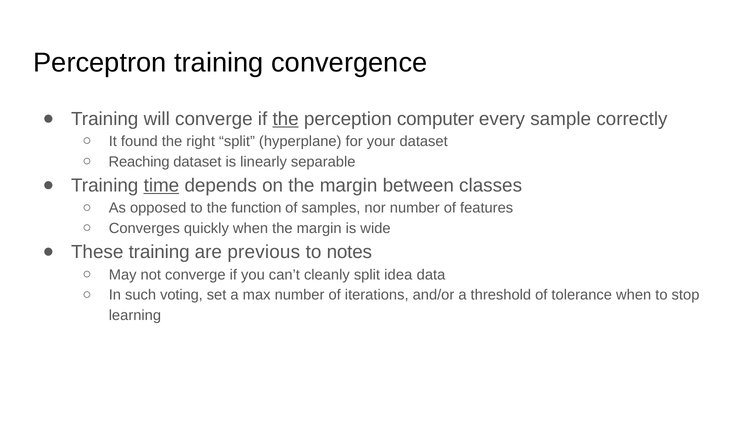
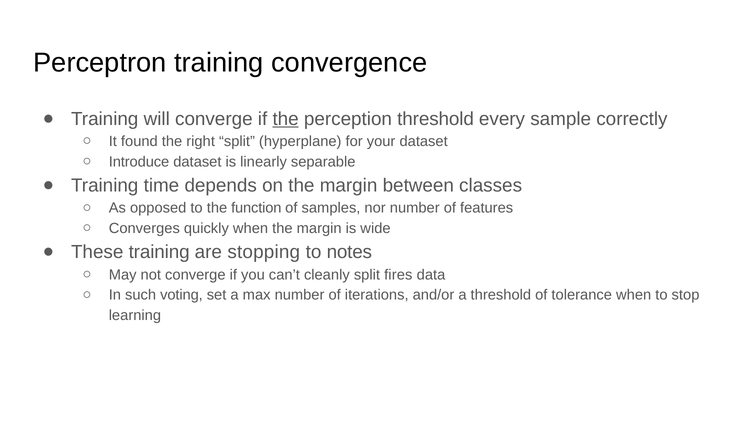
perception computer: computer -> threshold (436, 119)
Reaching: Reaching -> Introduce (139, 162)
time underline: present -> none (161, 185)
previous: previous -> stopping (264, 252)
idea: idea -> fires (398, 275)
